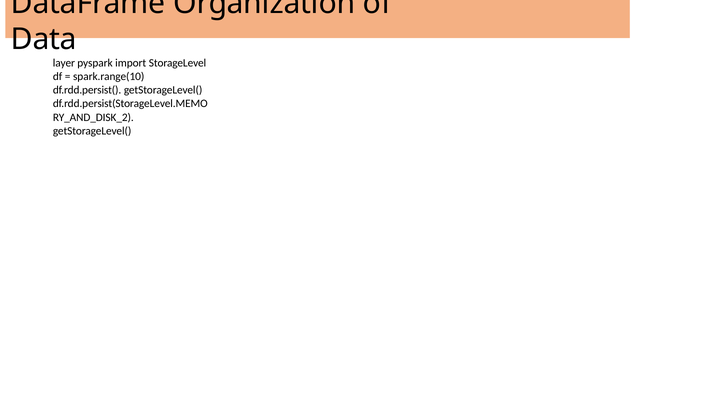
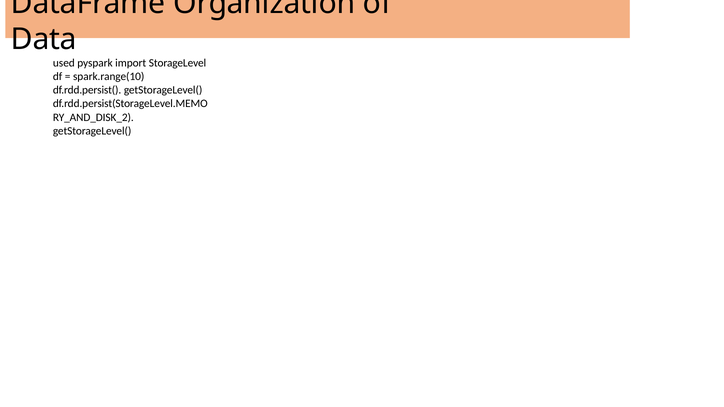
layer: layer -> used (64, 63)
